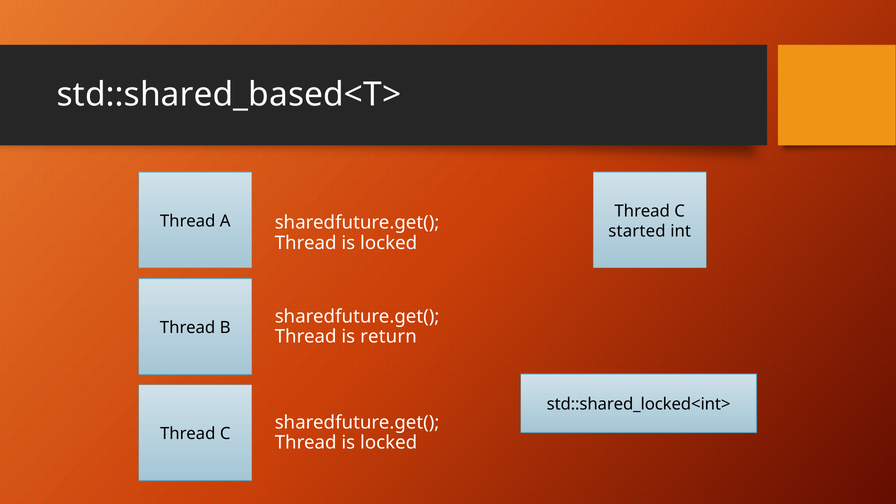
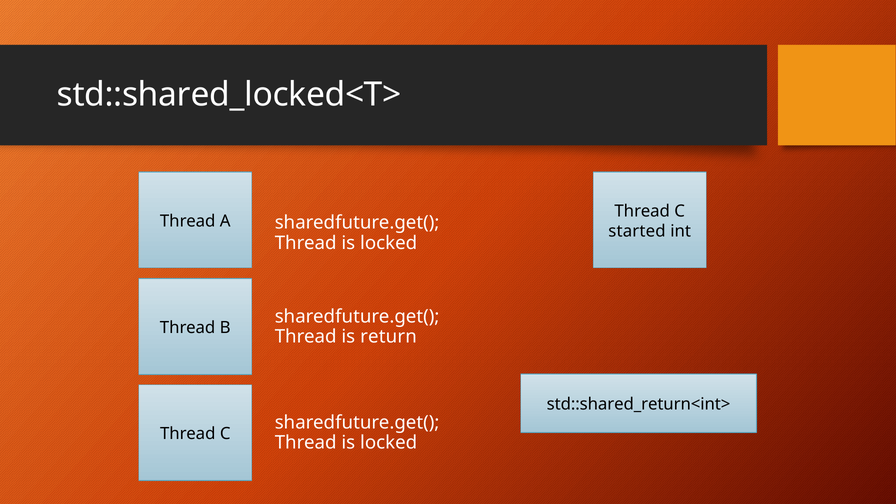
std::shared_based<T>: std::shared_based<T> -> std::shared_locked<T> (229, 95)
std::shared_locked<int>: std::shared_locked<int> -> std::shared_return<int> (639, 404)
